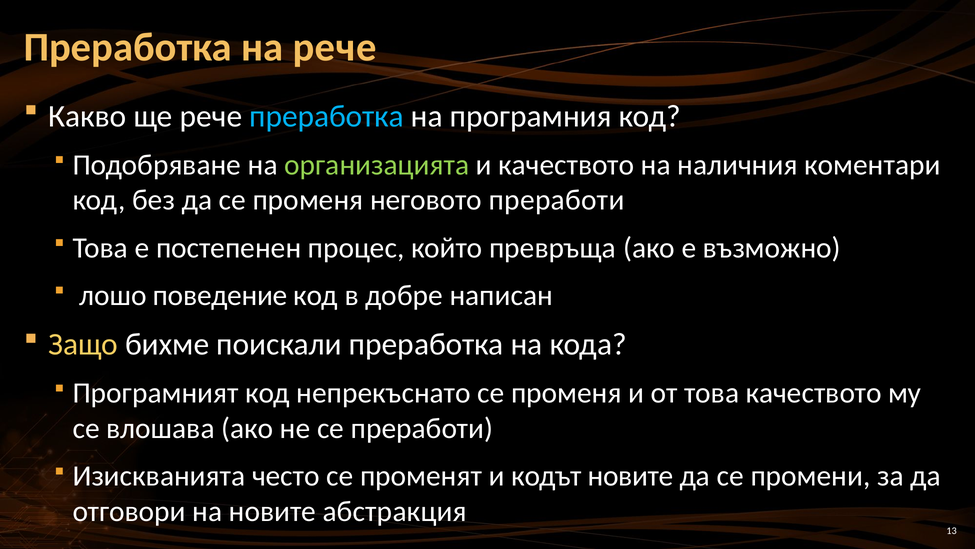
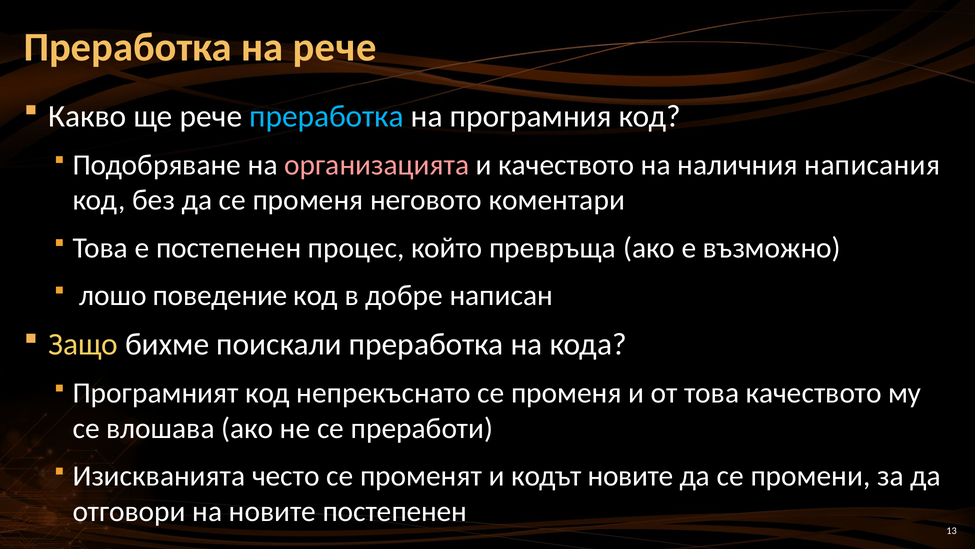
организацията colour: light green -> pink (377, 165)
коментари: коментари -> написания (872, 165)
неговото преработи: преработи -> коментари (557, 200)
новите абстракция: абстракция -> постепенен (395, 511)
